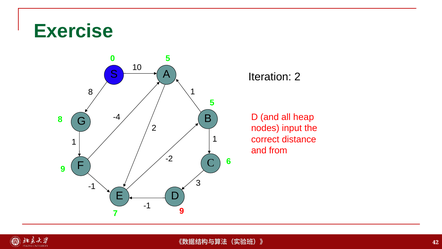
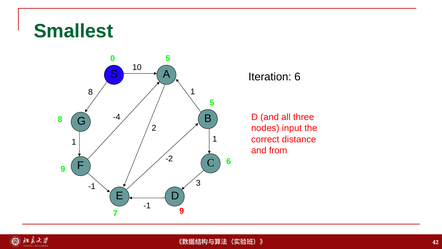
Exercise: Exercise -> Smallest (73, 31)
Iteration 2: 2 -> 6 (297, 77)
heap: heap -> three (304, 117)
